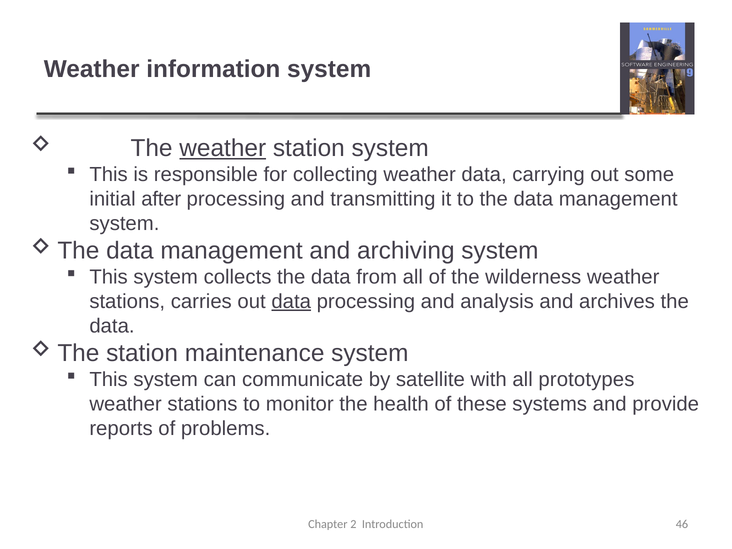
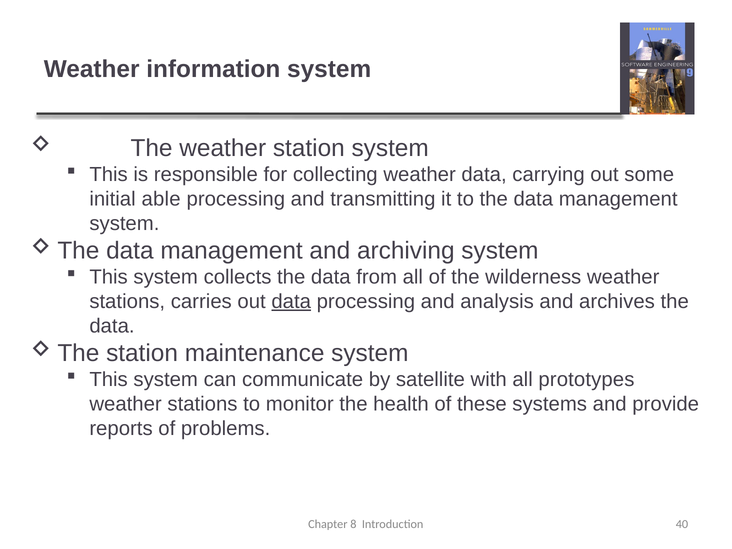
weather underline: present -> none (223, 148)
after: after -> able (161, 199)
2: 2 -> 8 (353, 524)
46: 46 -> 40 (682, 524)
